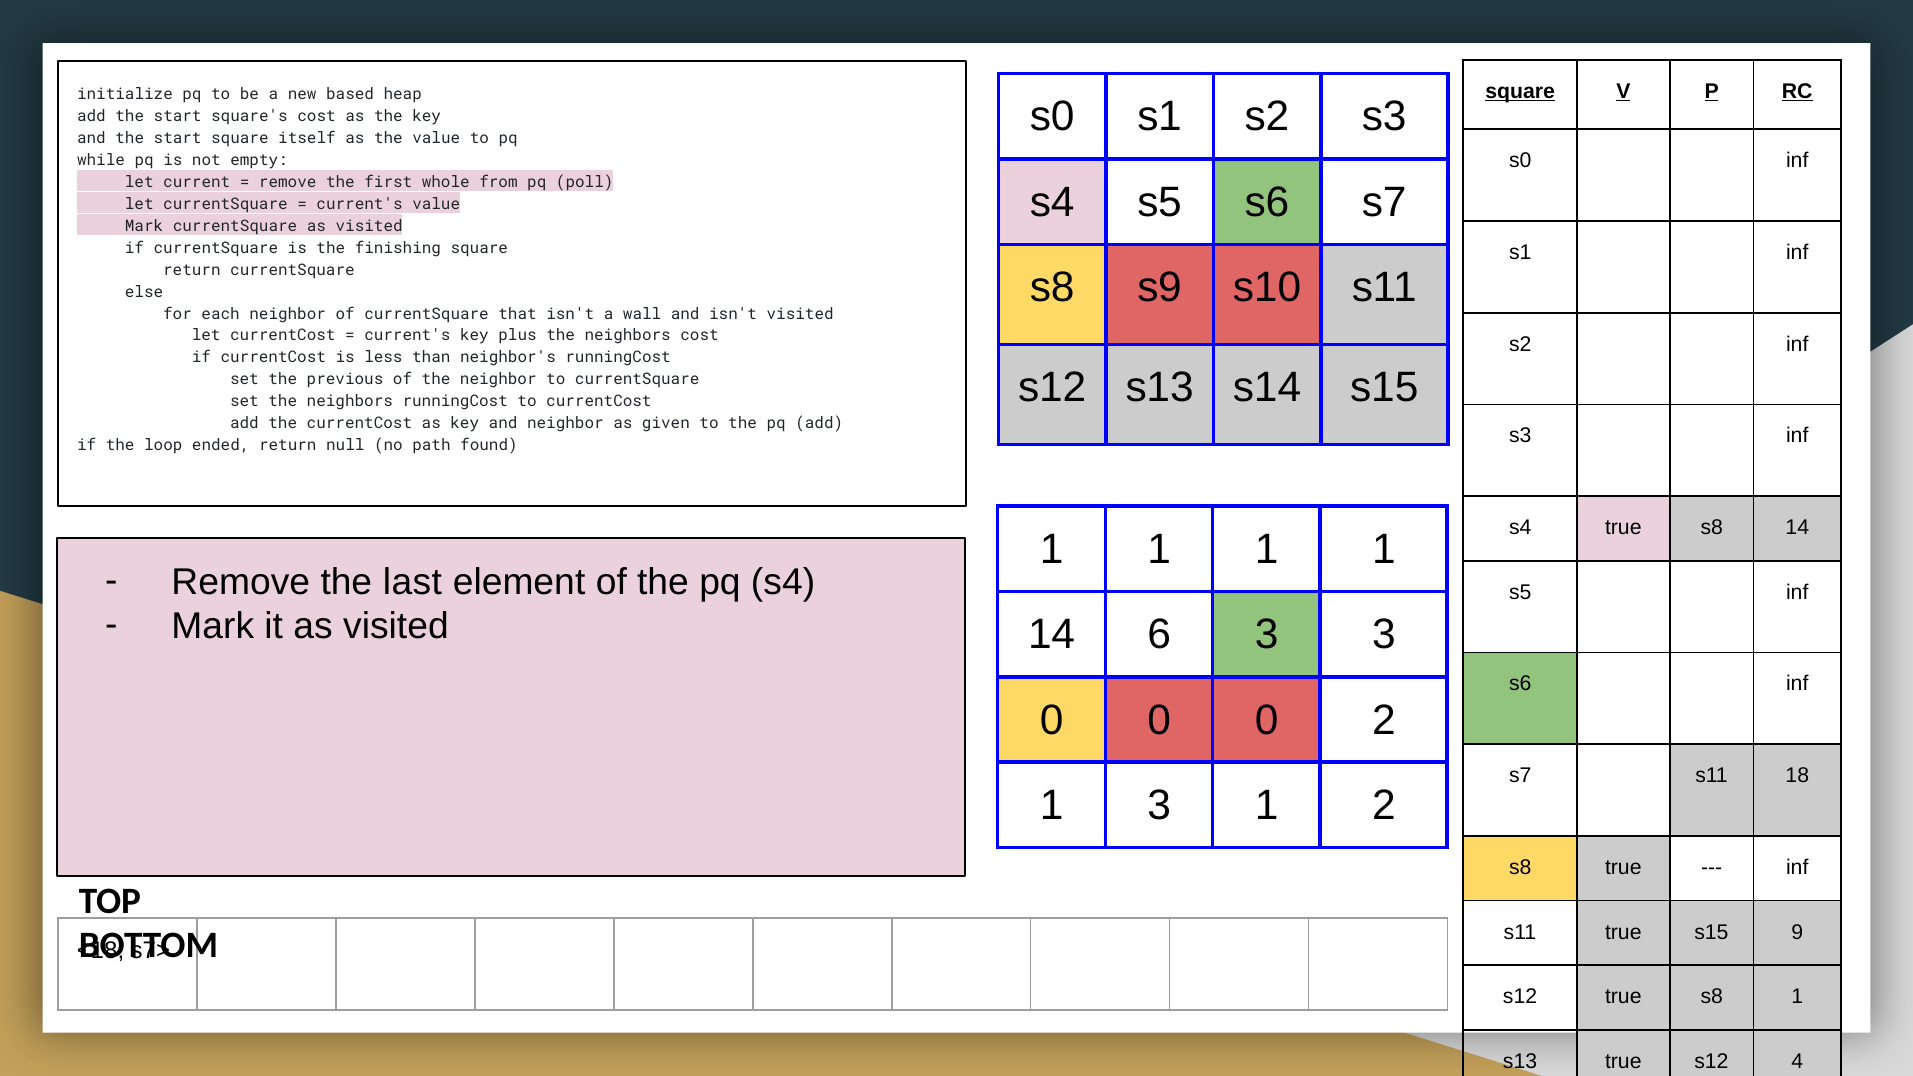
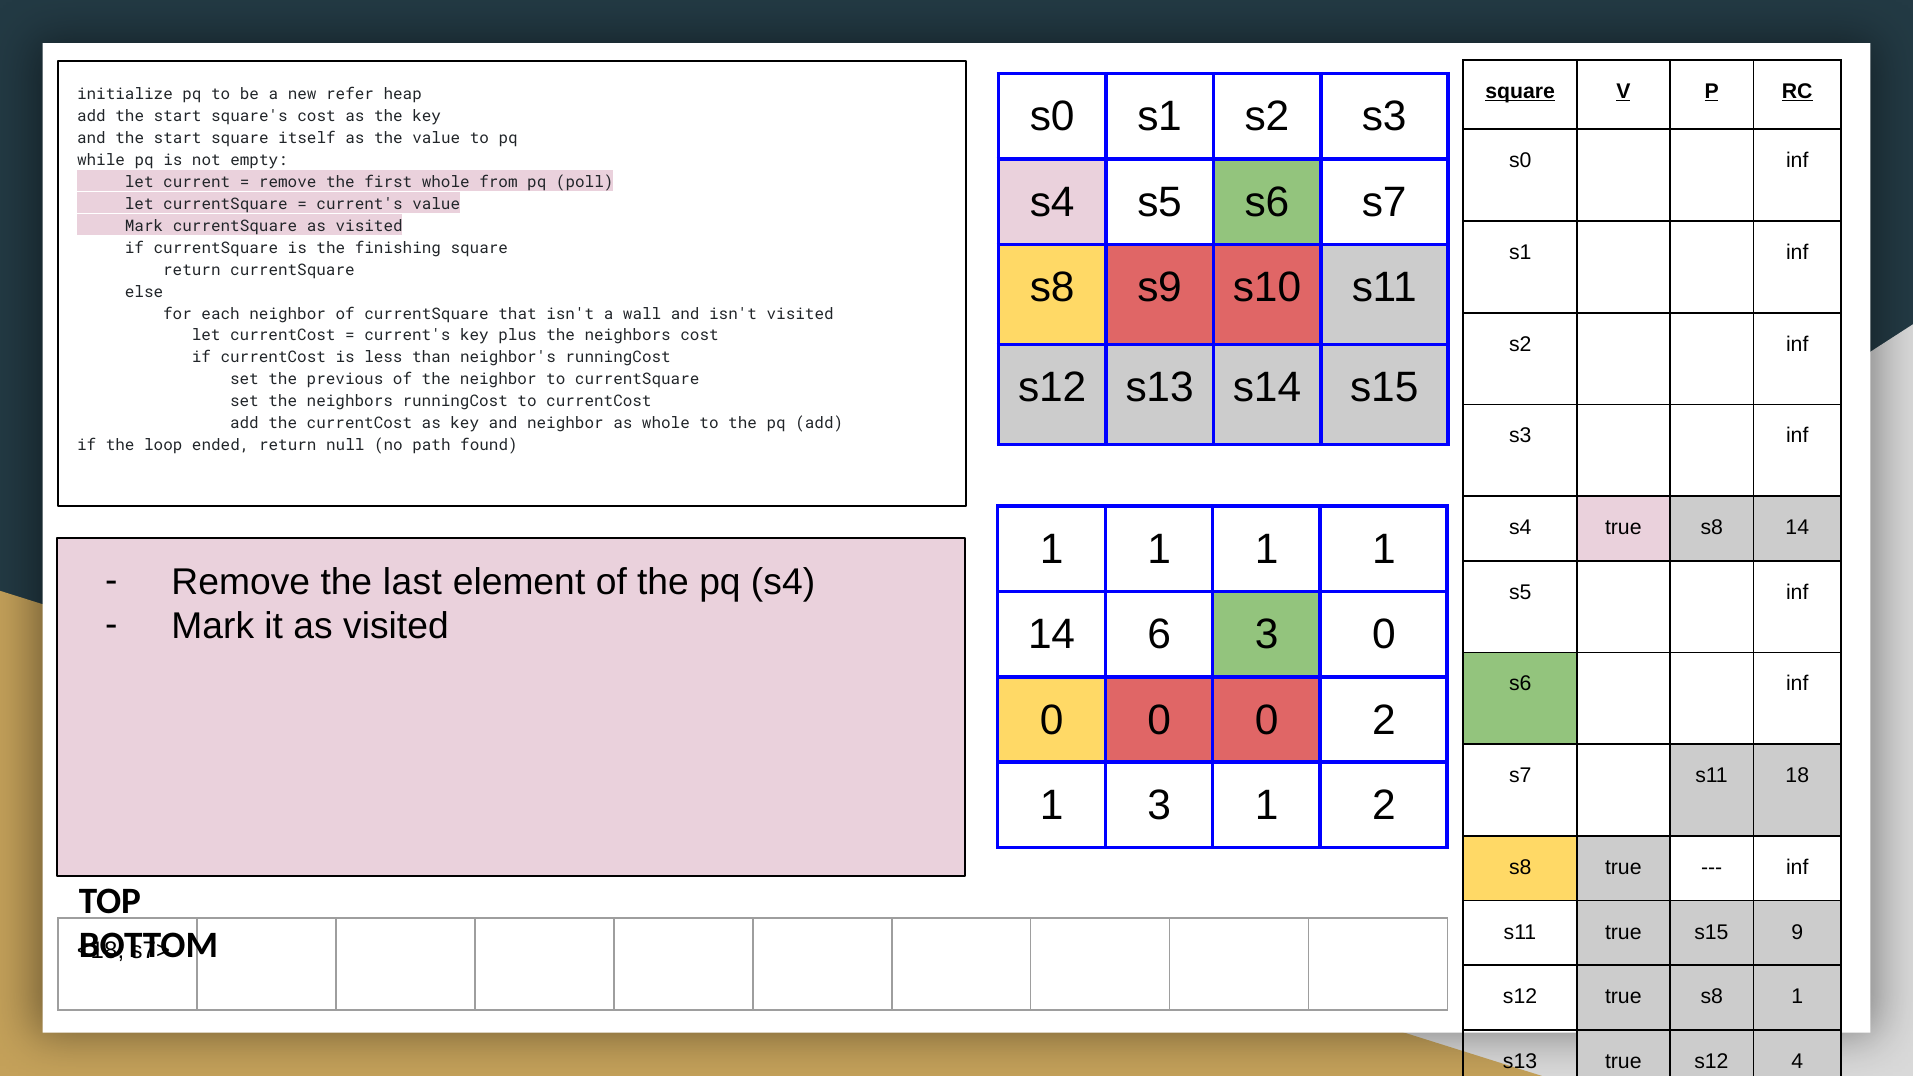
based: based -> refer (350, 94)
as given: given -> whole (666, 424)
3 3: 3 -> 0 (1384, 635)
